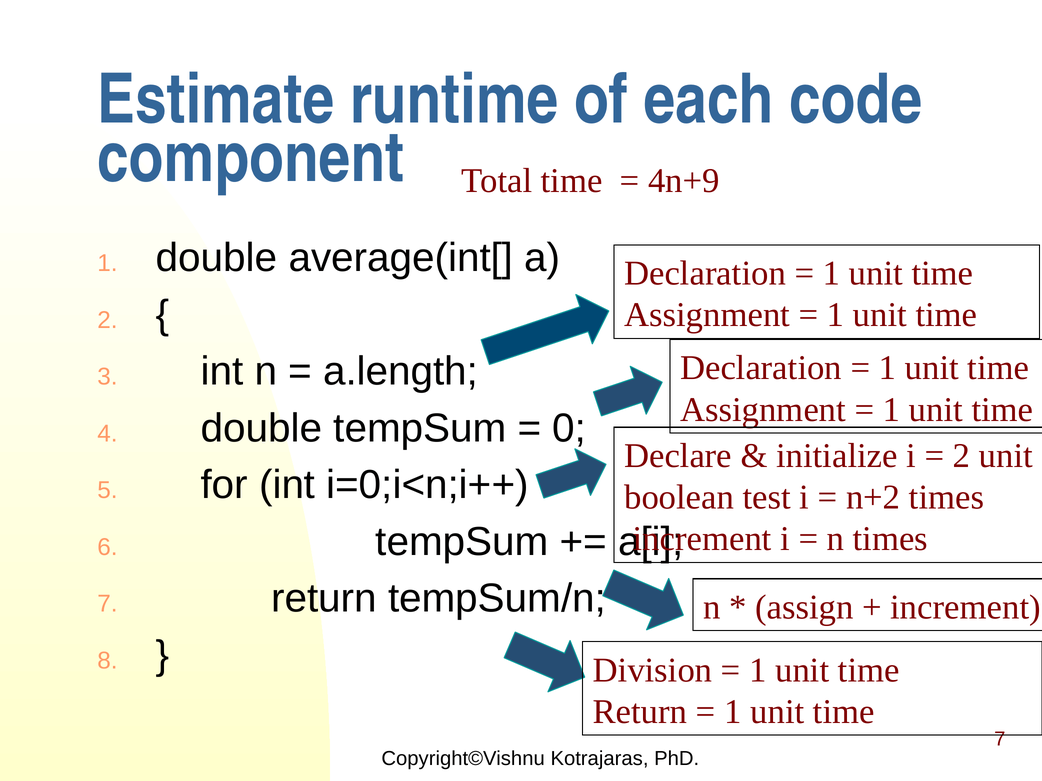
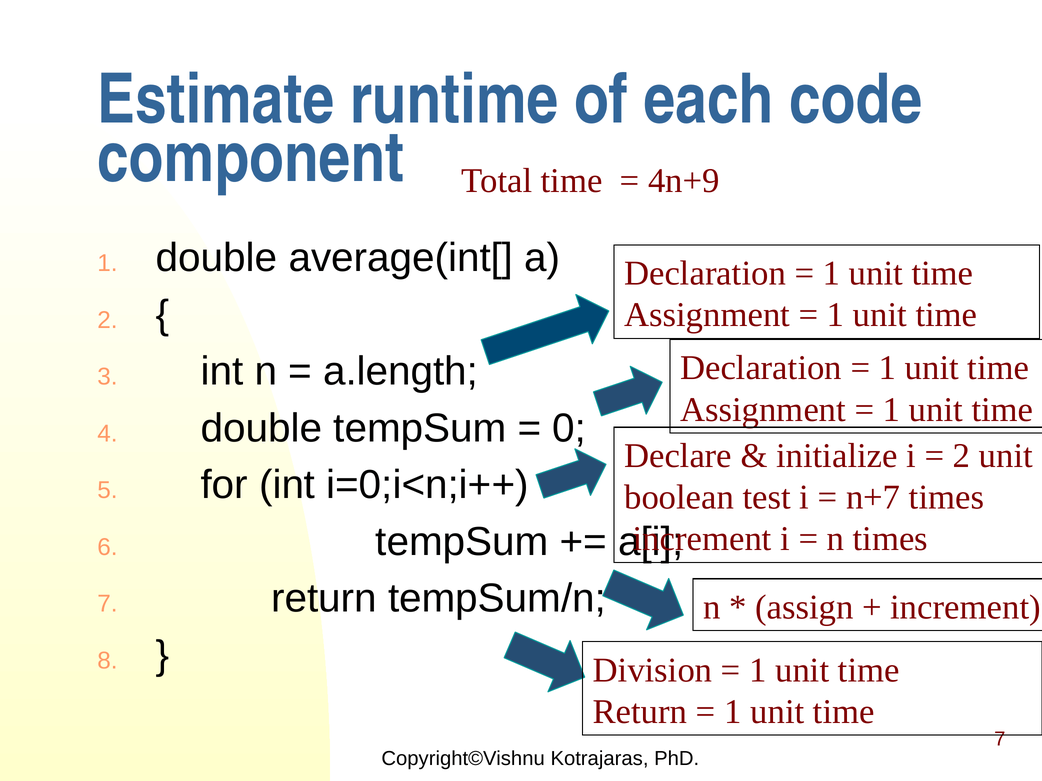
n+2: n+2 -> n+7 (873, 498)
